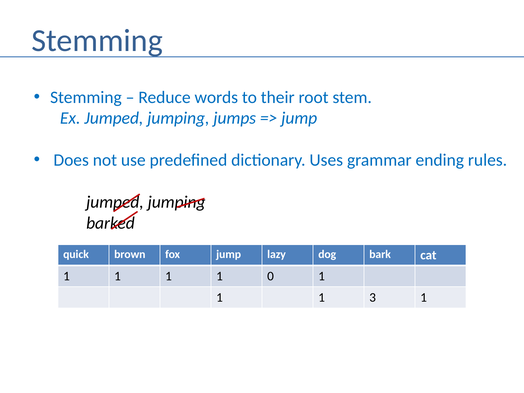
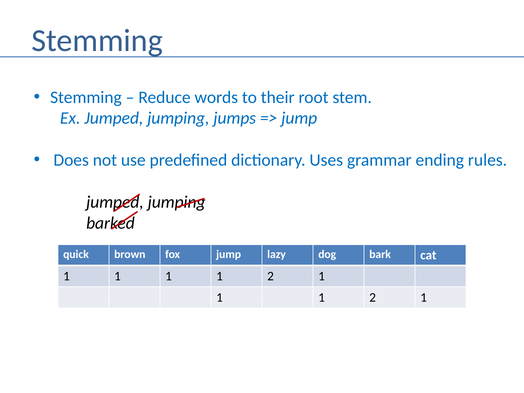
0: 0 -> 2 (271, 276)
3: 3 -> 2 (373, 298)
